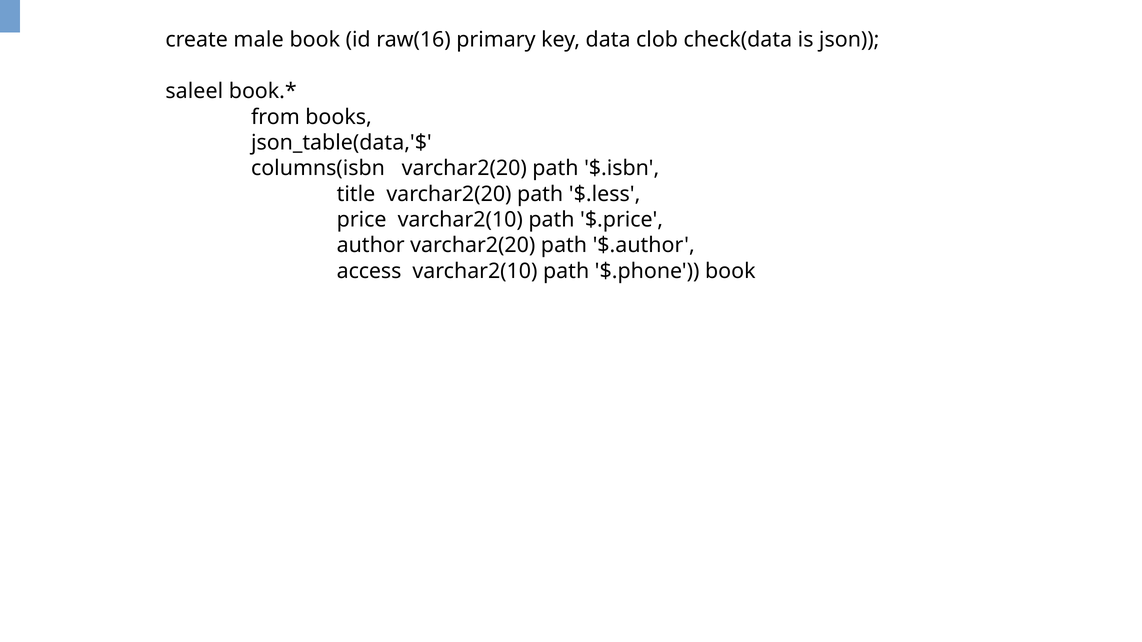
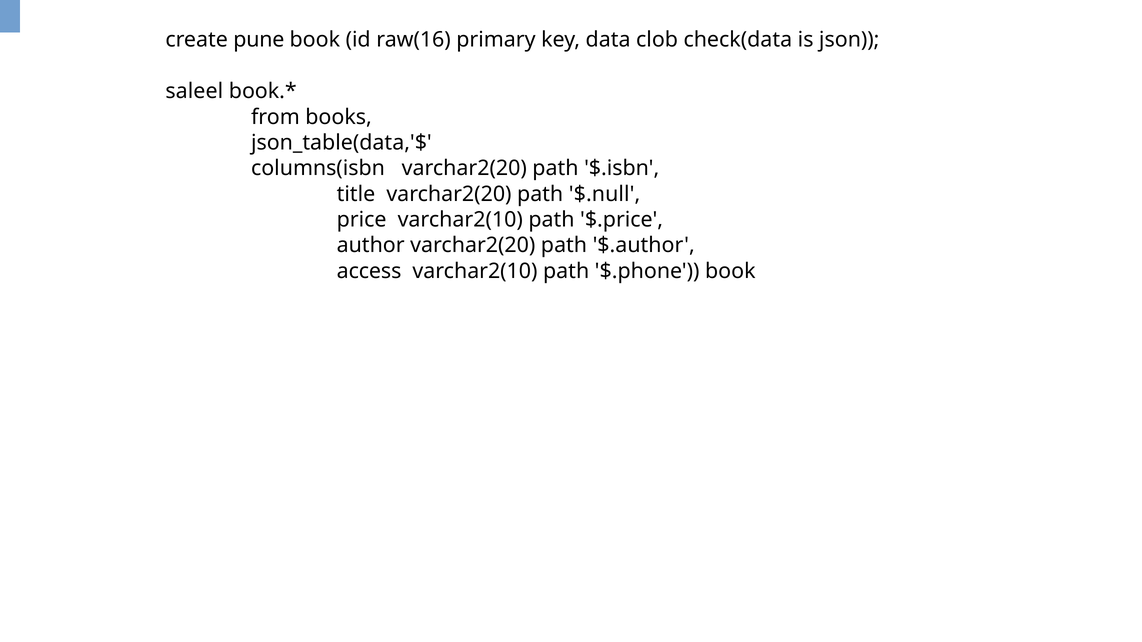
male: male -> pune (259, 40)
$.less: $.less -> $.null (605, 194)
